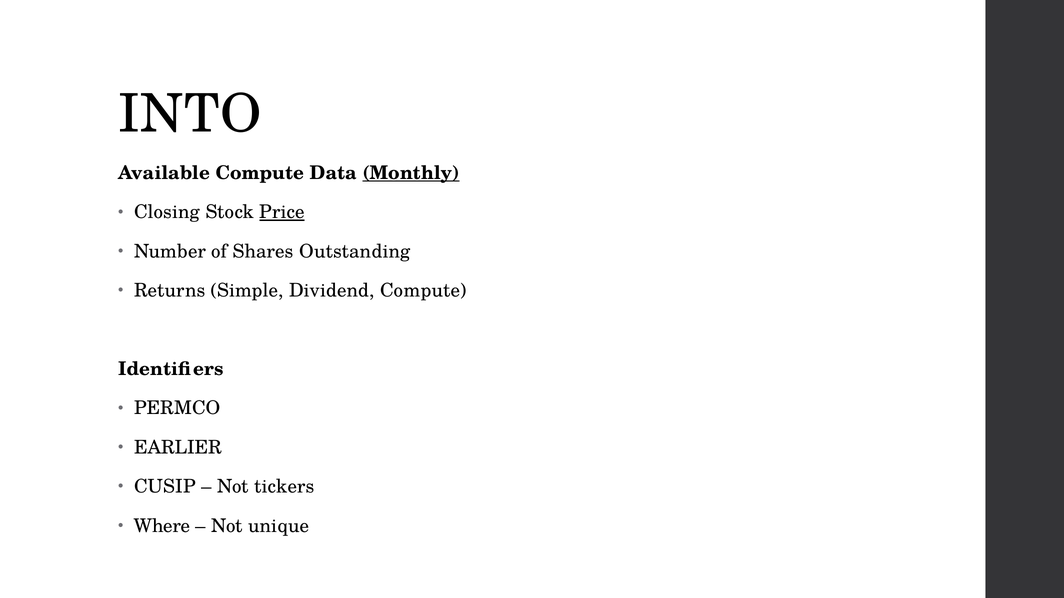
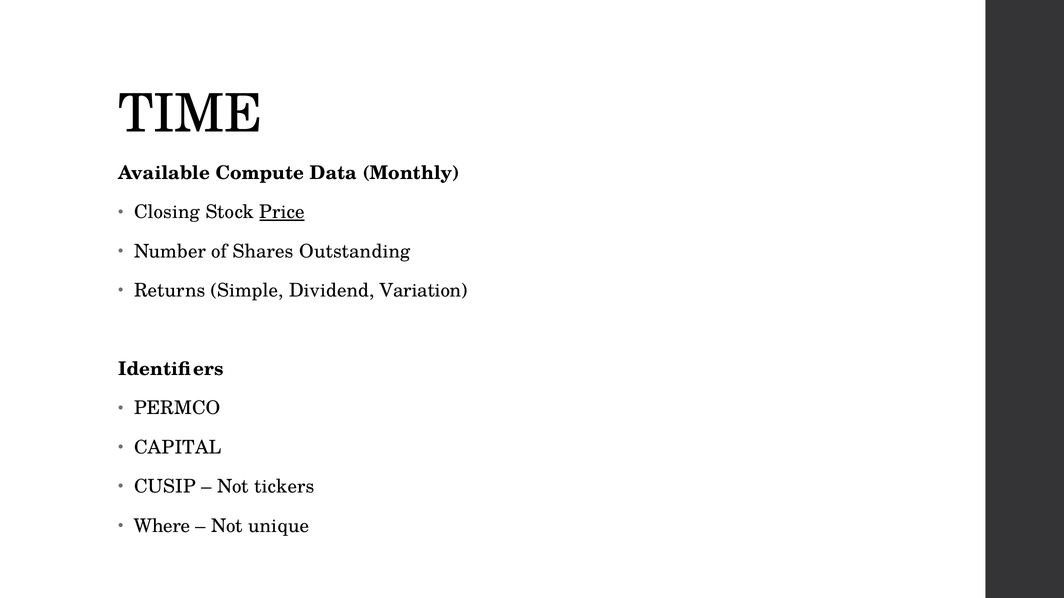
INTO: INTO -> TIME (190, 115)
Monthly underline: present -> none (411, 173)
Dividend Compute: Compute -> Variation (424, 291)
EARLIER: EARLIER -> CAPITAL (178, 448)
